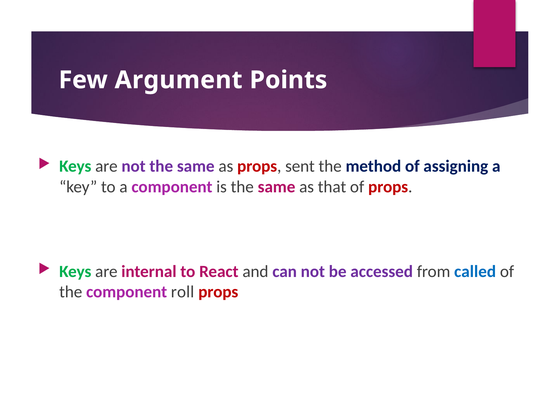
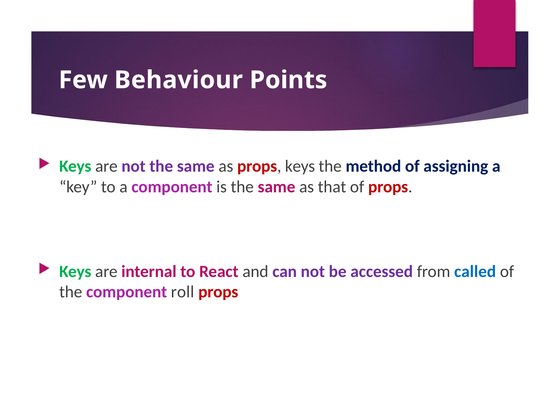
Argument: Argument -> Behaviour (179, 80)
props sent: sent -> keys (300, 166)
